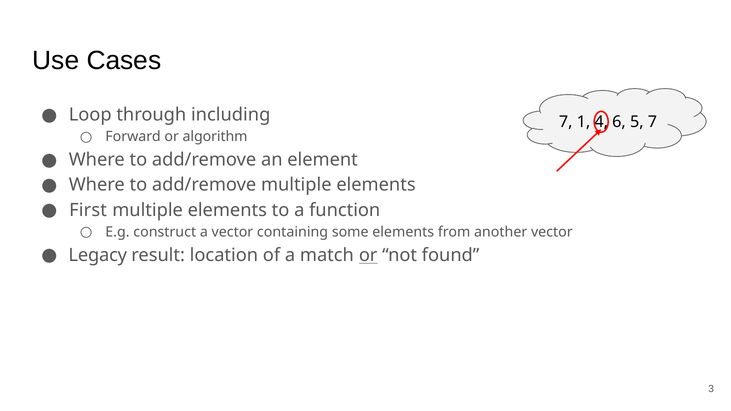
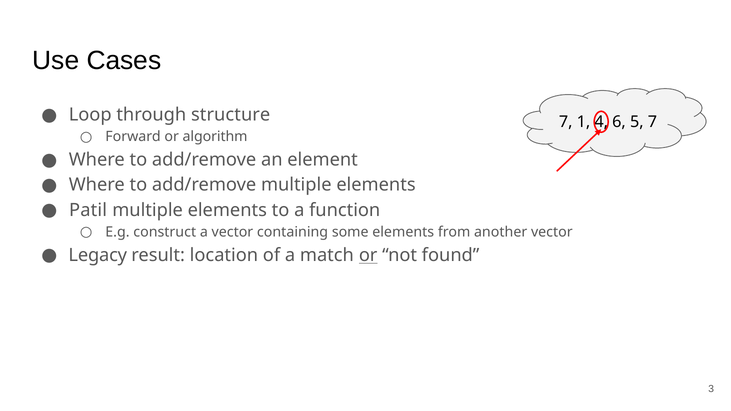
including: including -> structure (231, 115)
First: First -> Patil (88, 210)
